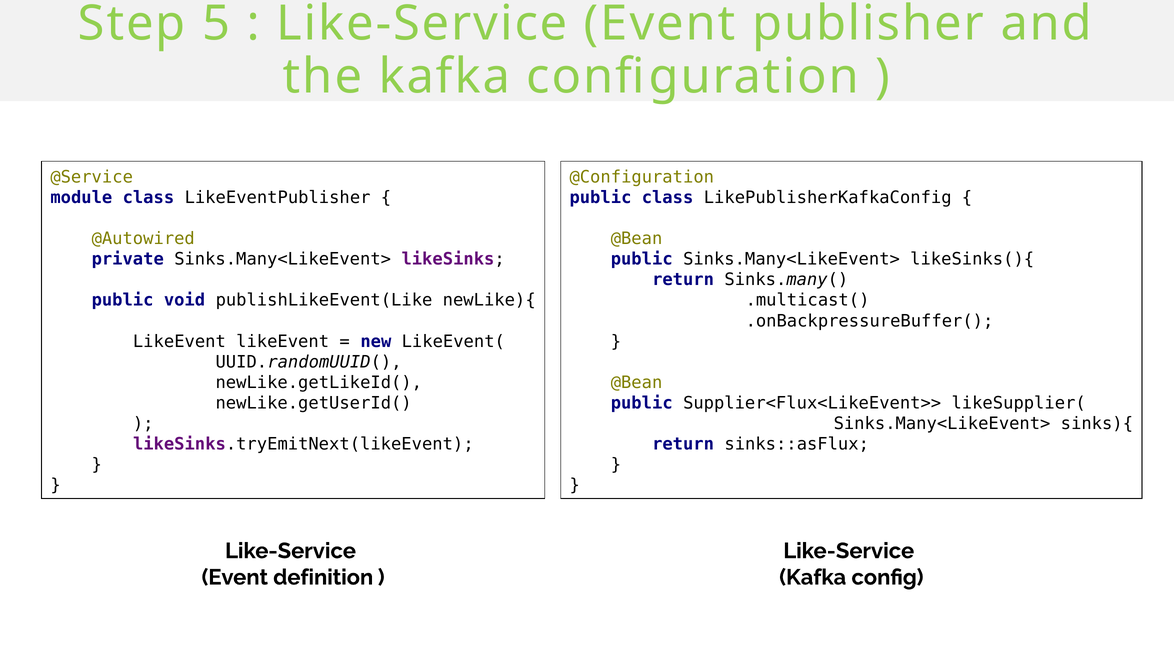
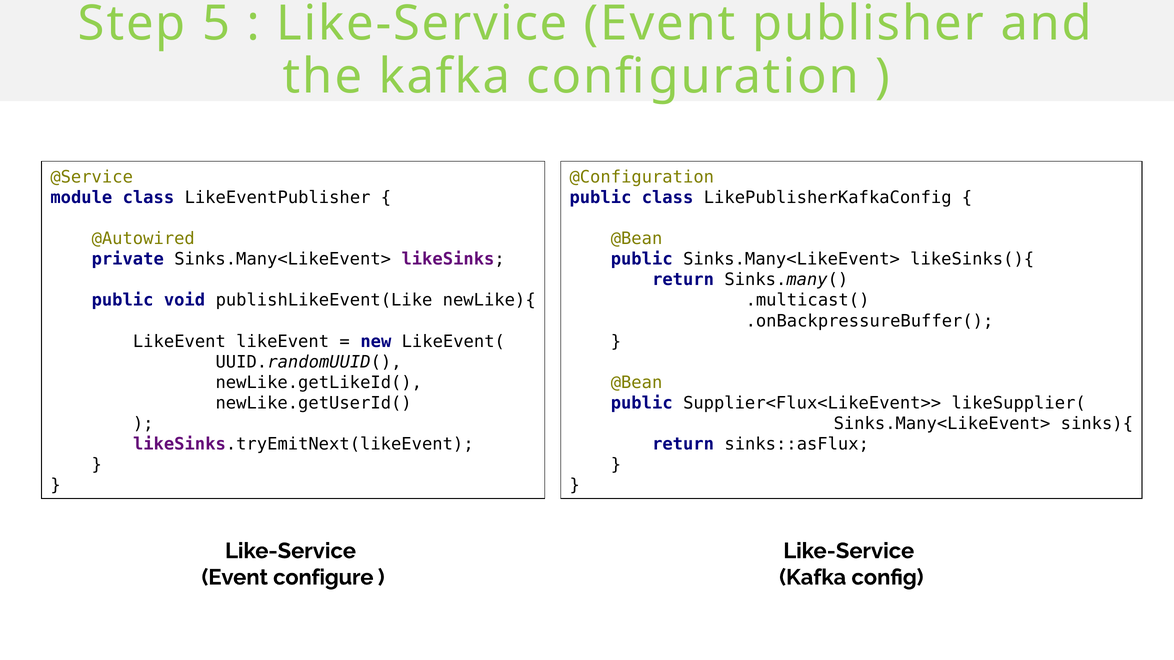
definition: definition -> configure (323, 578)
